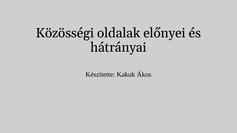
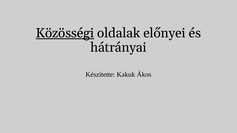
Közösségi underline: none -> present (65, 33)
